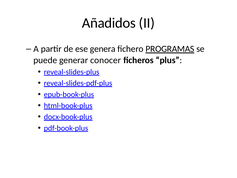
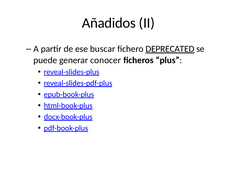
genera: genera -> buscar (103, 49)
PROGRAMAS: PROGRAMAS -> DEPRECATED (170, 49)
